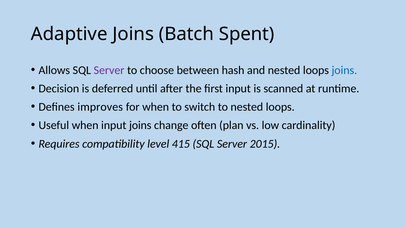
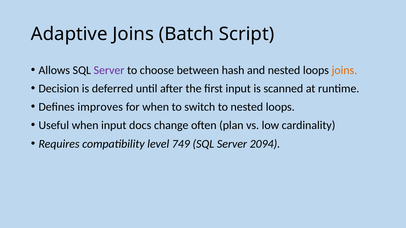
Spent: Spent -> Script (247, 34)
joins colour: blue -> orange (344, 70)
input joins: joins -> docs (140, 126)
415: 415 -> 749 (181, 144)
2015: 2015 -> 2094 (265, 144)
